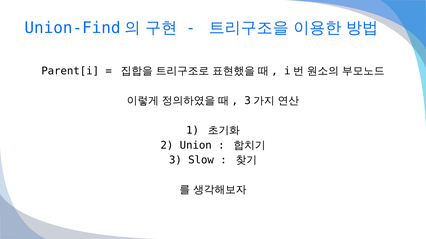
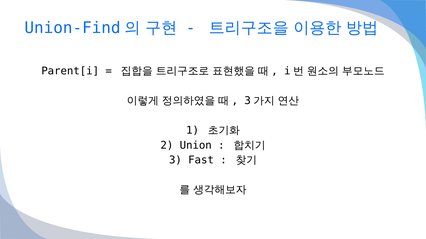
Slow: Slow -> Fast (201, 160)
